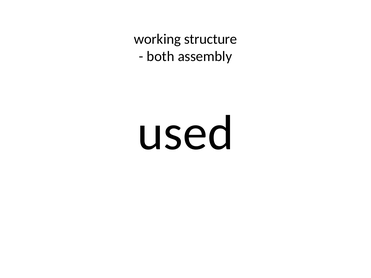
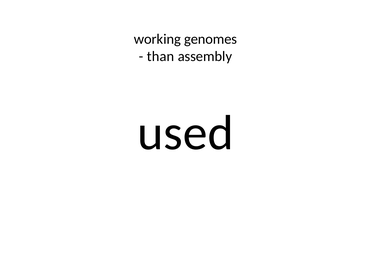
structure: structure -> genomes (211, 39)
both: both -> than (161, 57)
